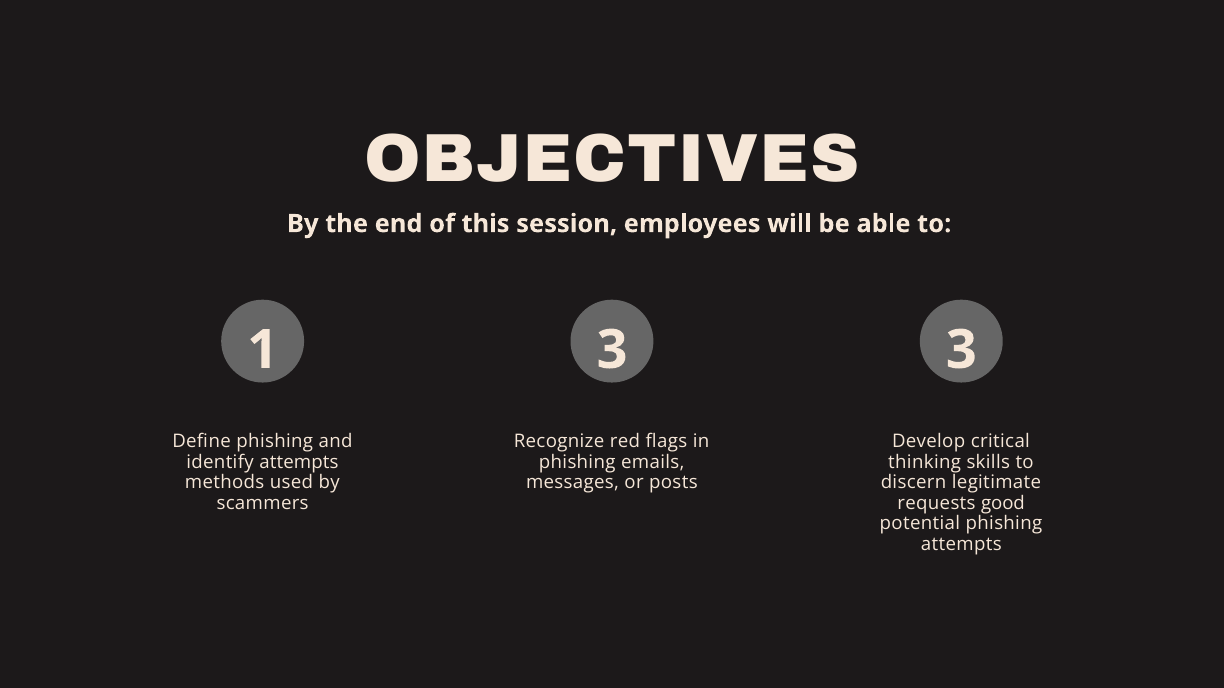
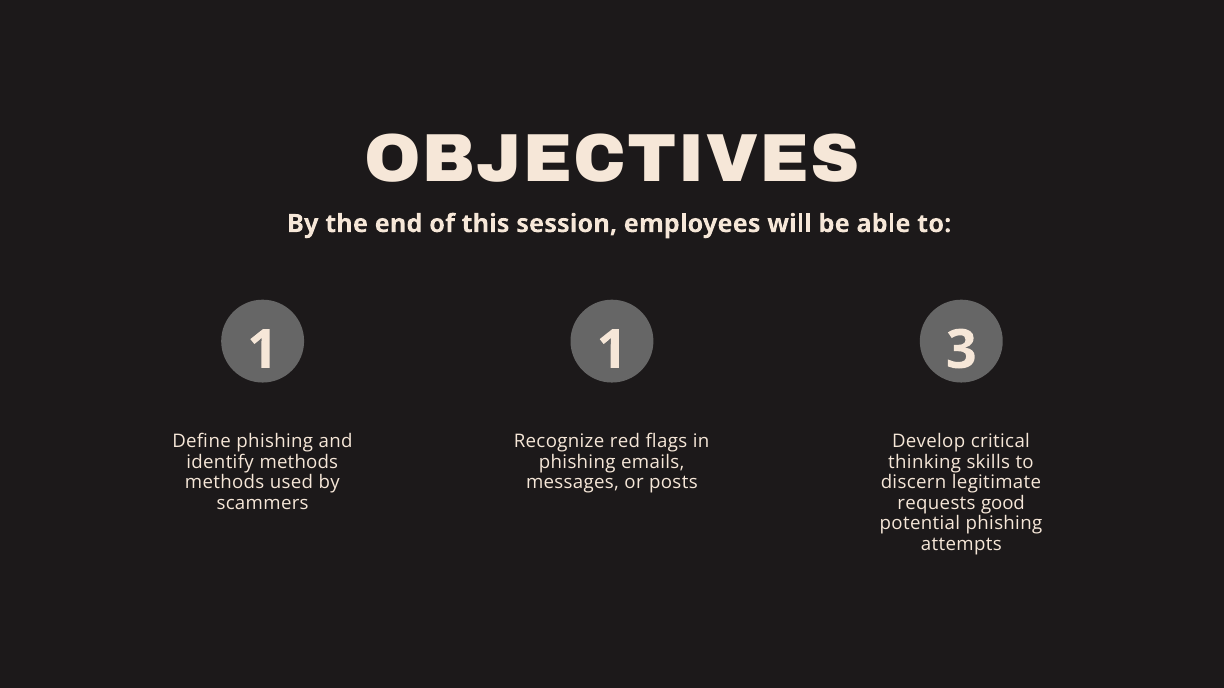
1 3: 3 -> 1 (612, 350)
identify attempts: attempts -> methods (299, 462)
